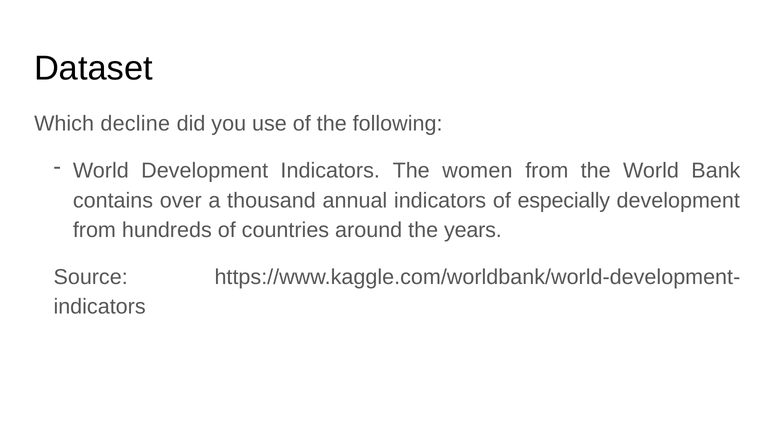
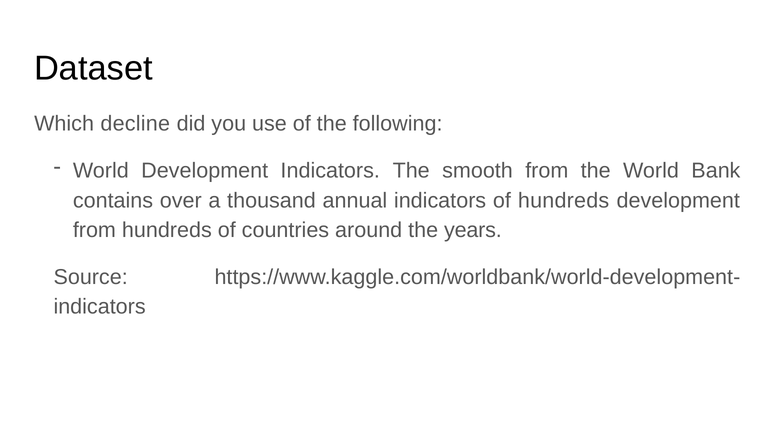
women: women -> smooth (478, 171)
of especially: especially -> hundreds (564, 200)
